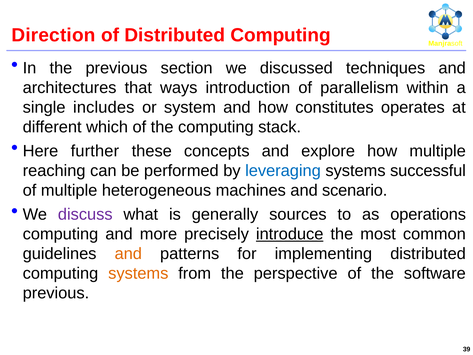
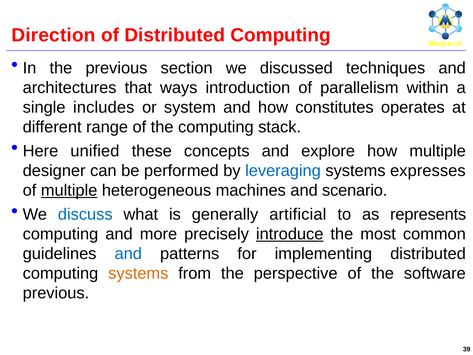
which: which -> range (107, 127)
further: further -> unified (95, 151)
reaching: reaching -> designer (54, 171)
successful: successful -> expresses (428, 171)
multiple underline: none -> present (69, 190)
discuss colour: purple -> blue (85, 214)
sources: sources -> artificial (298, 214)
operations: operations -> represents (428, 214)
and colour: orange -> blue (128, 254)
